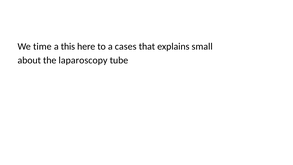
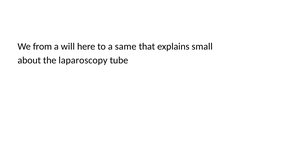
time: time -> from (42, 46)
this: this -> will (68, 46)
cases: cases -> same (126, 46)
